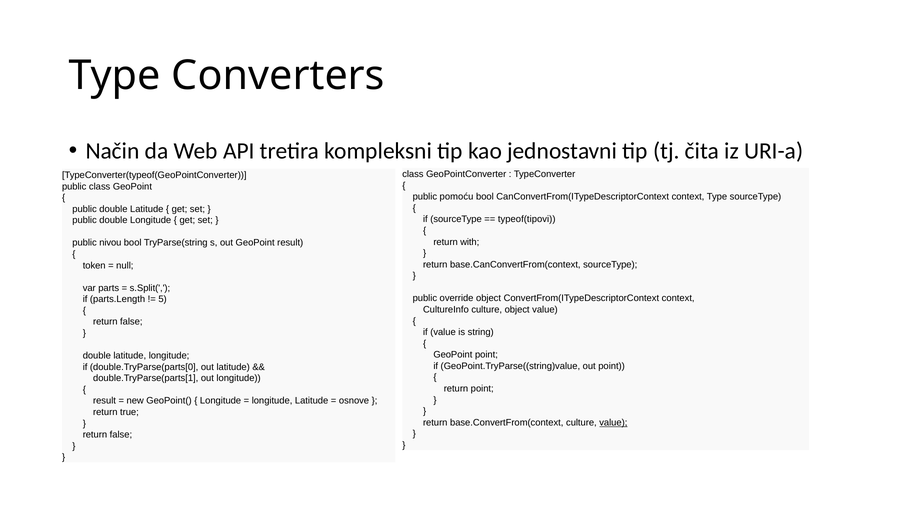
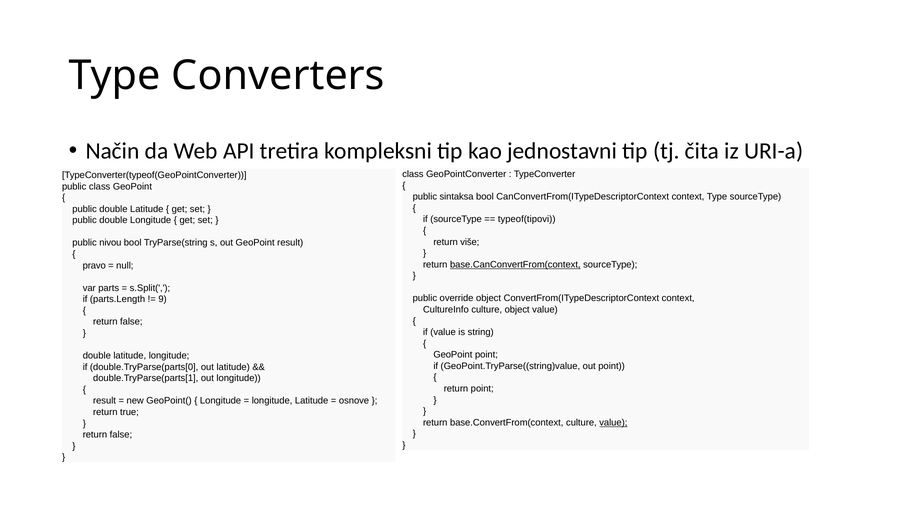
pomoću: pomoću -> sintaksa (457, 197)
with: with -> više (470, 242)
base.CanConvertFrom(context underline: none -> present (515, 265)
token: token -> pravo (94, 266)
5: 5 -> 9 (163, 300)
